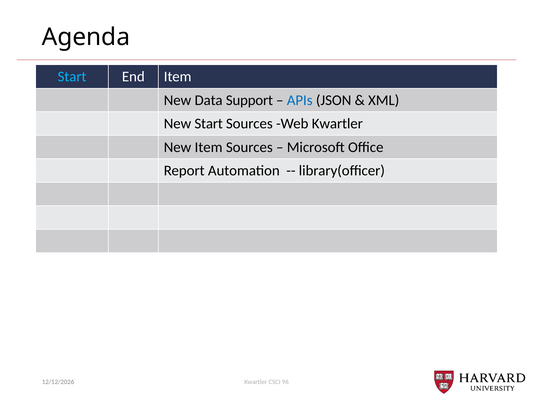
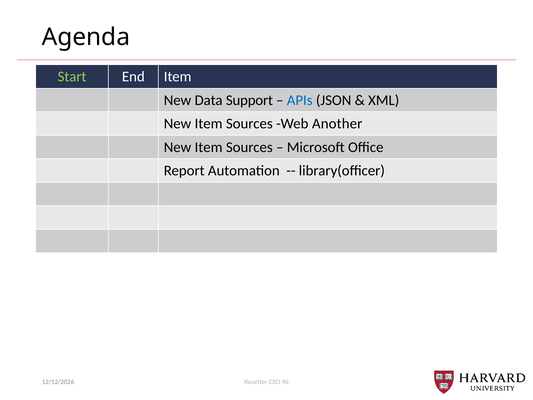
Start colour: light blue -> light green (72, 77)
Start: Start -> Item (209, 124)
Web Kwartler: Kwartler -> Another (337, 124)
